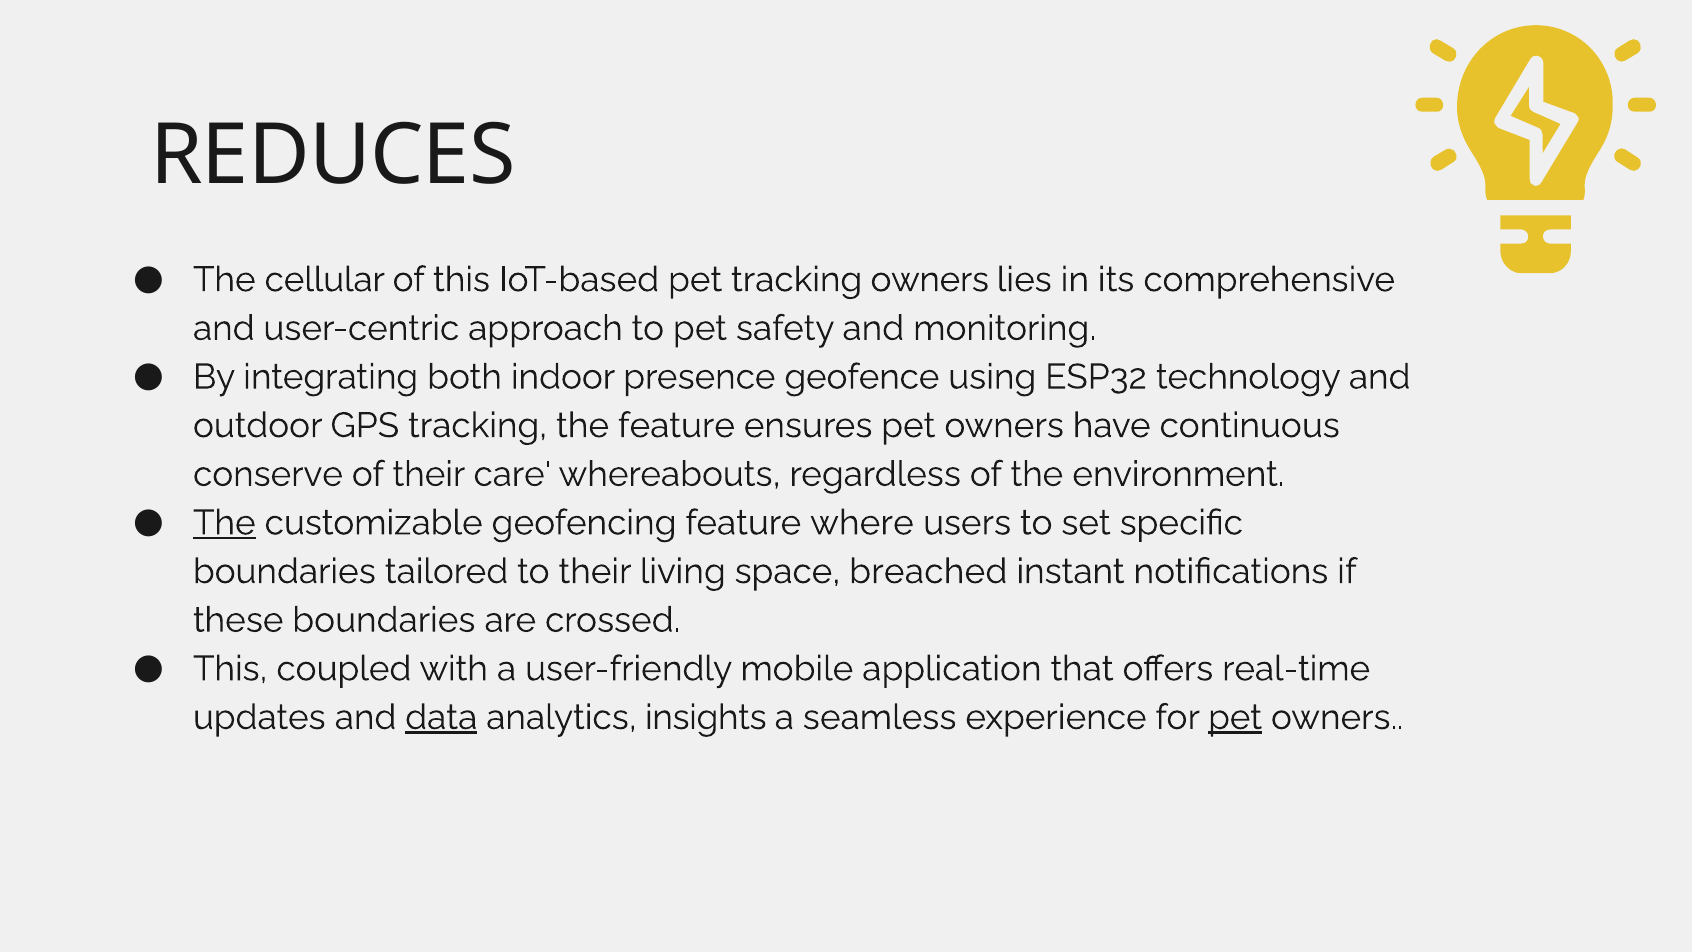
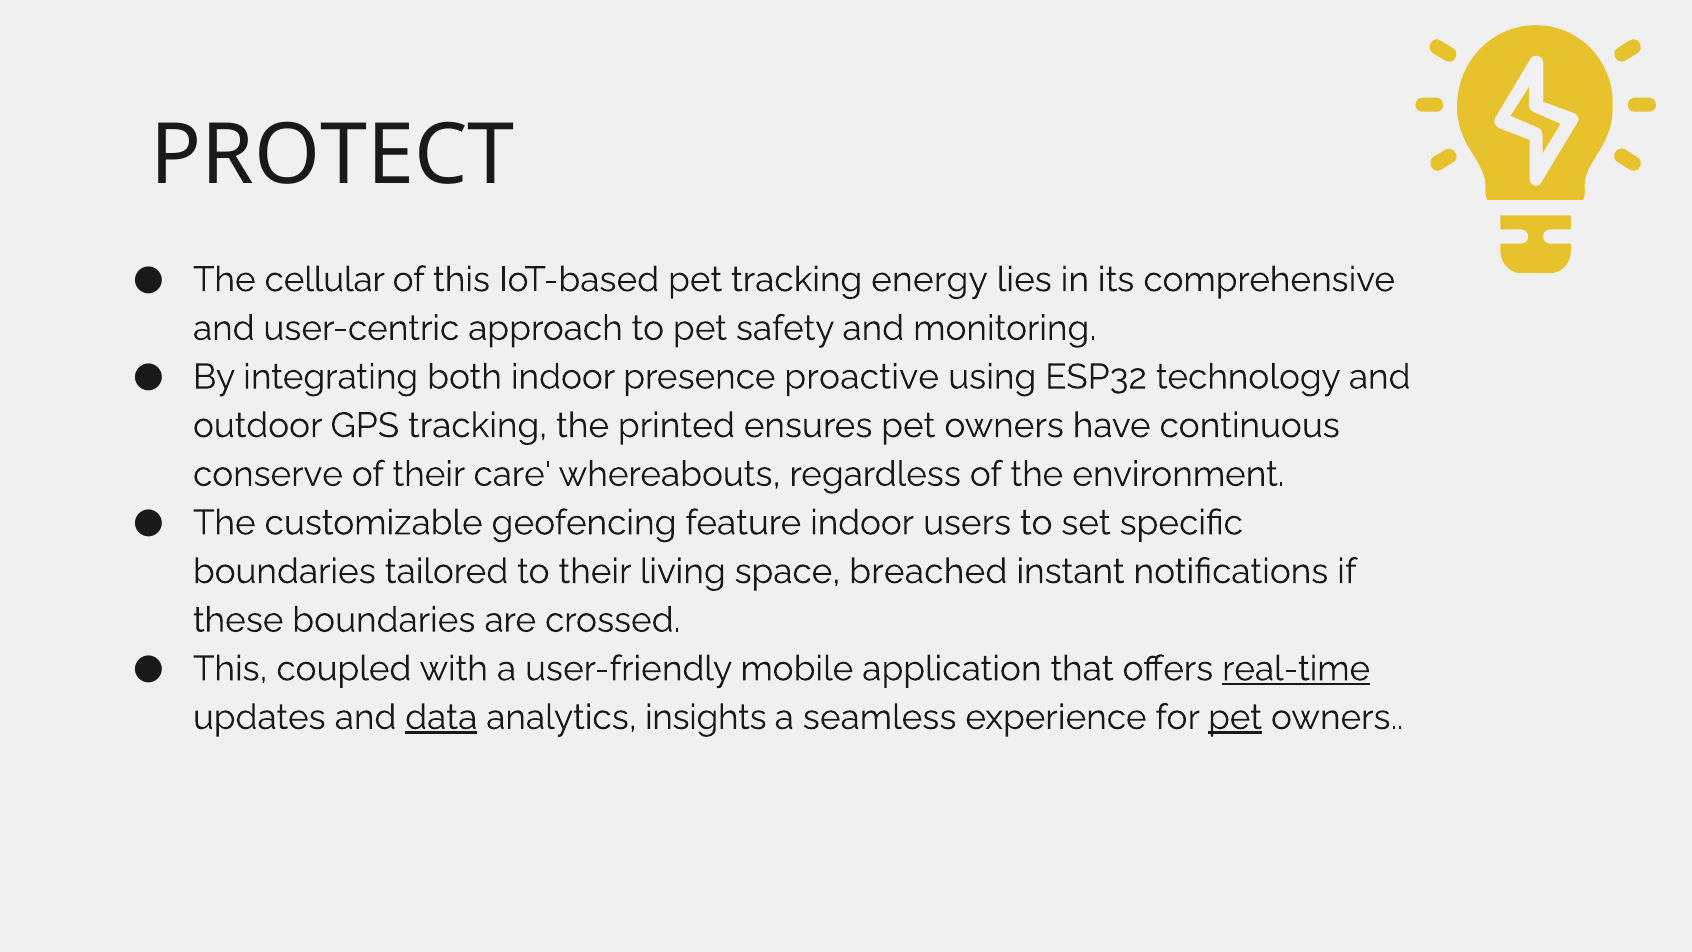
REDUCES: REDUCES -> PROTECT (332, 156)
tracking owners: owners -> energy (929, 280)
geofence: geofence -> proactive (862, 377)
the feature: feature -> printed (676, 425)
The underline: present -> none (224, 523)
feature where: where -> indoor (862, 523)
real-time underline: none -> present (1296, 669)
